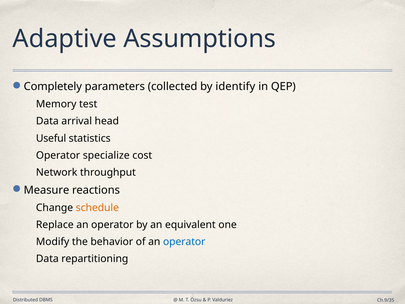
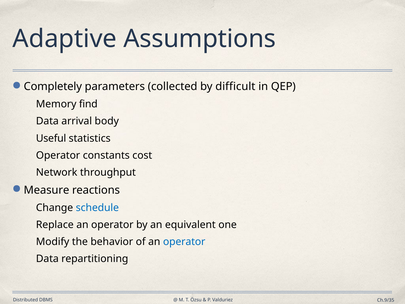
identify: identify -> difficult (235, 87)
test: test -> find (88, 104)
head: head -> body (107, 121)
specialize: specialize -> constants (106, 155)
schedule colour: orange -> blue (97, 207)
